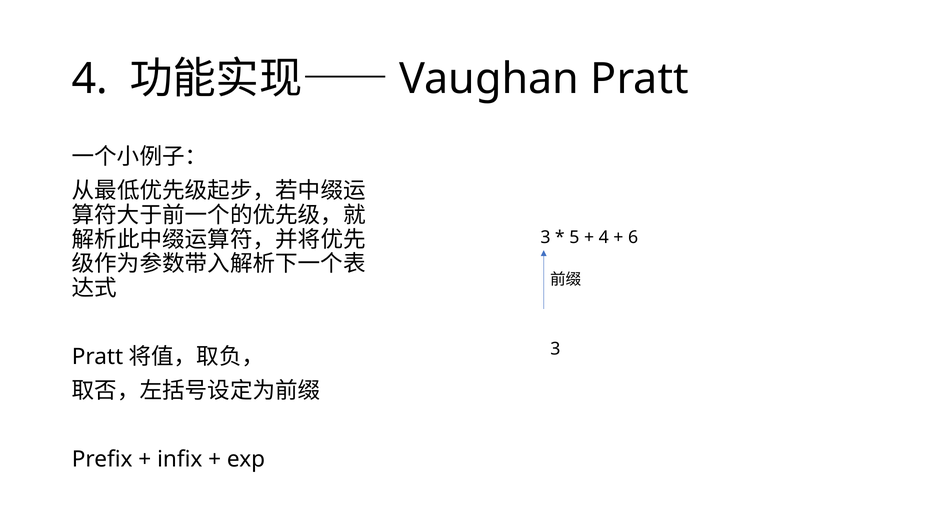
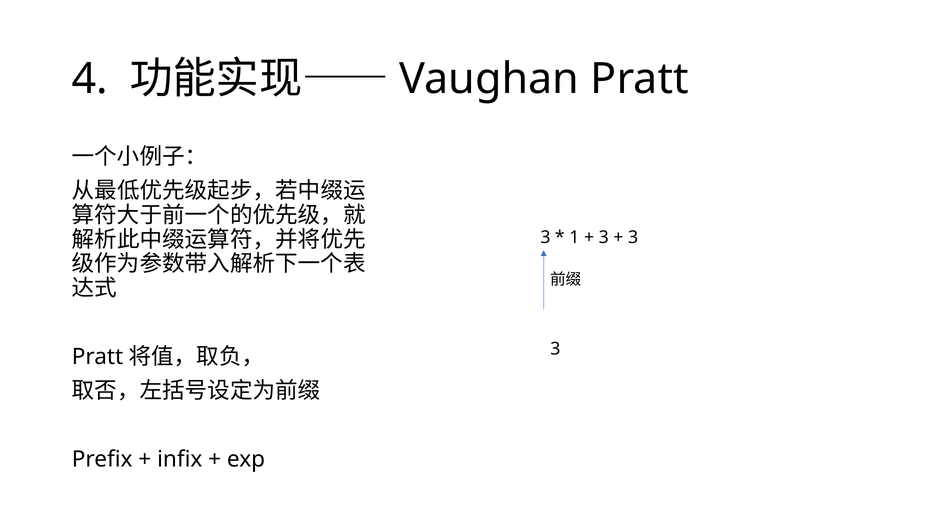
5: 5 -> 1 (574, 238)
4: 4 -> 3 (604, 238)
6: 6 -> 3 (633, 238)
